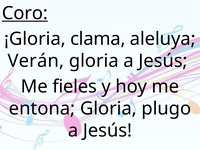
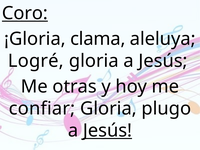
Verán: Verán -> Logré (36, 61)
fieles: fieles -> otras (75, 87)
entona: entona -> confiar (42, 109)
Jesús underline: none -> present (108, 131)
